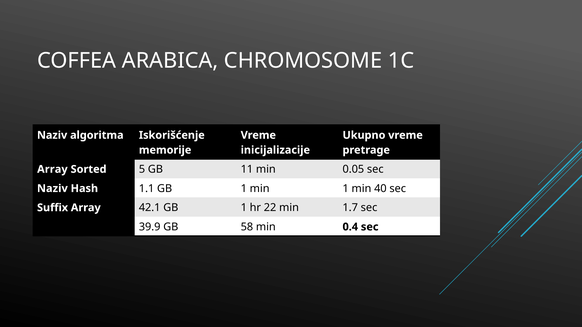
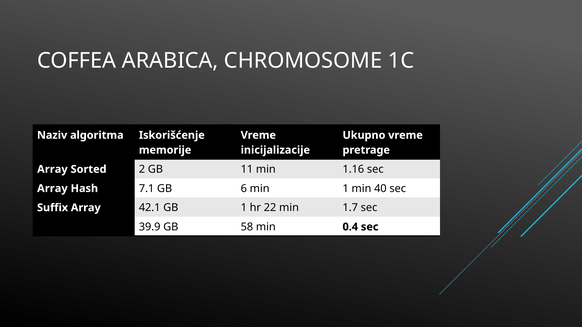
5: 5 -> 2 (142, 169)
0.05: 0.05 -> 1.16 (353, 169)
Naziv: Naziv -> Array (52, 189)
1.1: 1.1 -> 7.1 (147, 189)
1: 1 -> 6 (244, 189)
